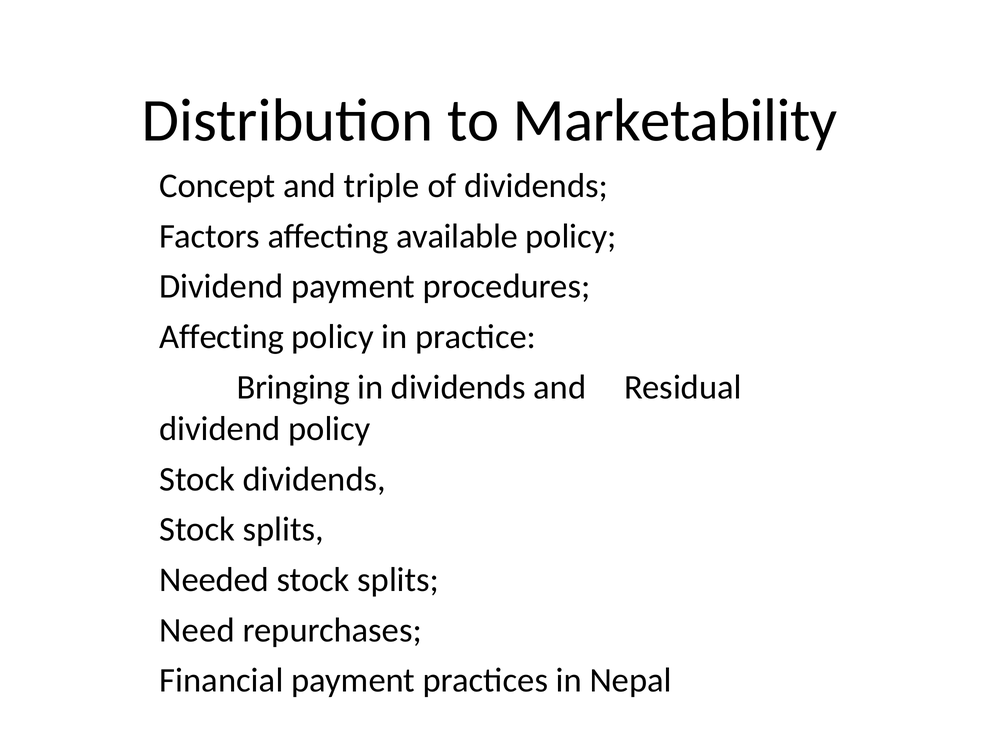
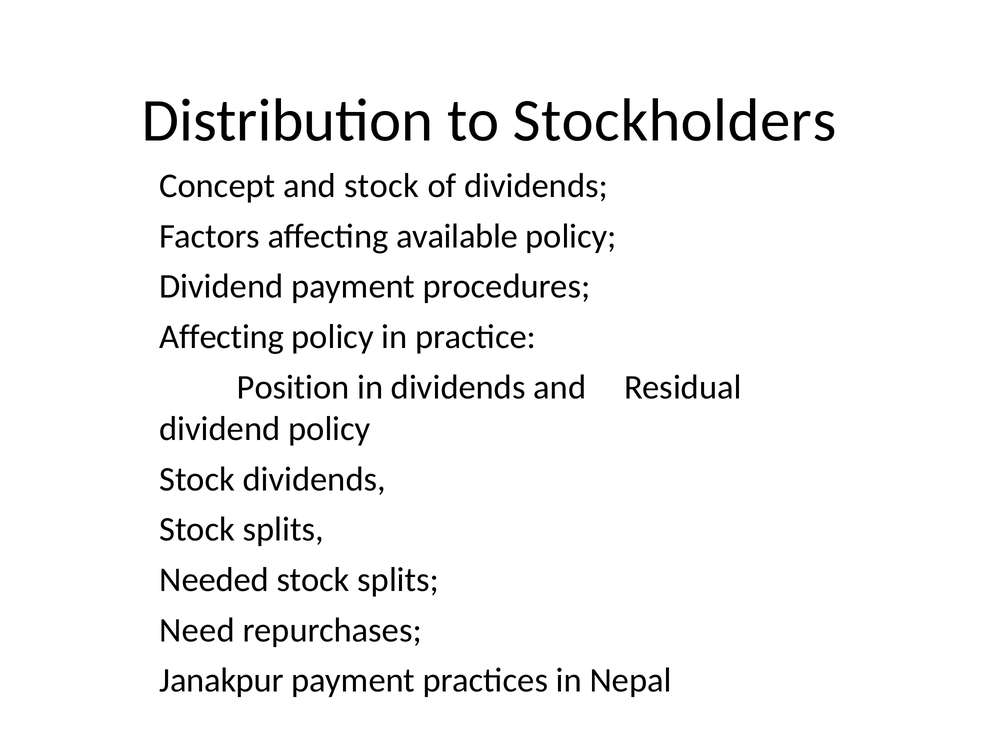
Marketability: Marketability -> Stockholders (675, 120)
and triple: triple -> stock (382, 186)
Bringing: Bringing -> Position (293, 387)
Financial: Financial -> Janakpur (222, 680)
